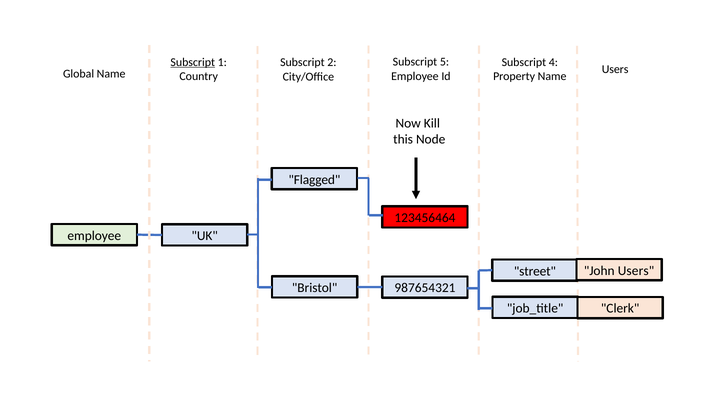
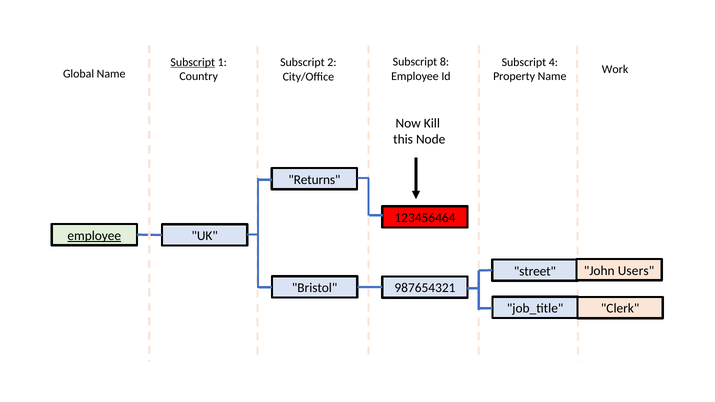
5: 5 -> 8 (444, 62)
Users: Users -> Work (615, 69)
Flagged: Flagged -> Returns (314, 180)
employee underline: none -> present (94, 236)
